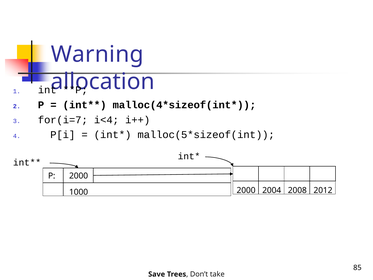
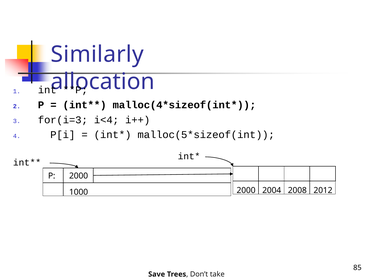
Warning: Warning -> Similarly (97, 54)
for(i=7: for(i=7 -> for(i=3 (63, 120)
